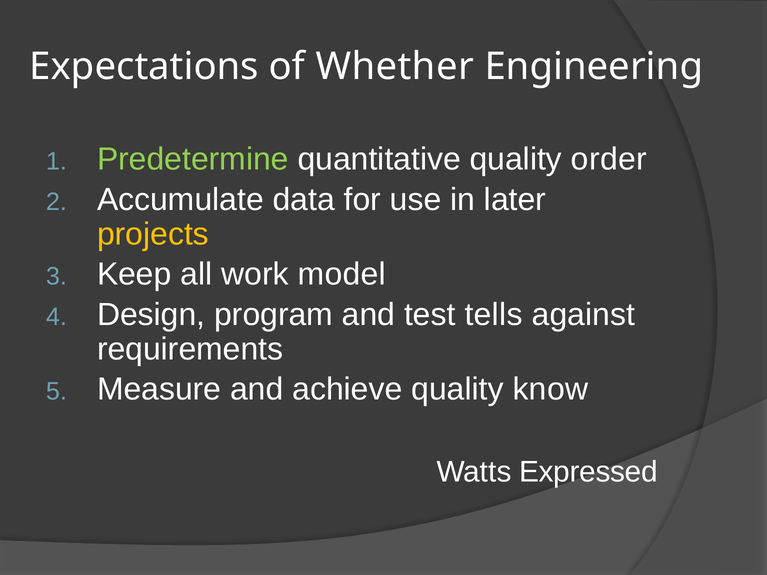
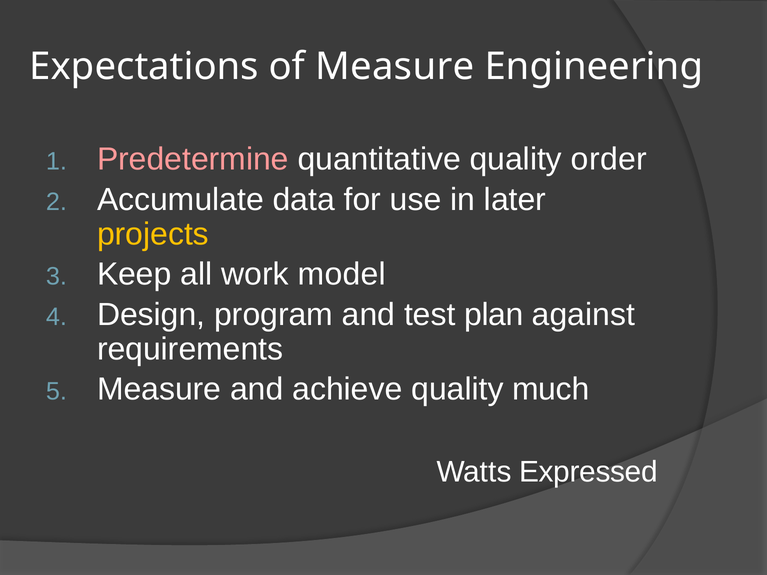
of Whether: Whether -> Measure (395, 66)
Predetermine colour: light green -> pink (193, 159)
tells: tells -> plan (494, 315)
know: know -> much (551, 389)
